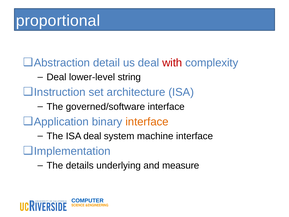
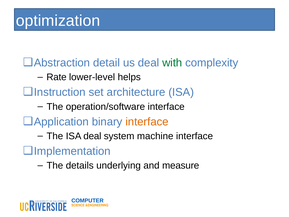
proportional: proportional -> optimization (58, 21)
with colour: red -> green (172, 63)
Deal: Deal -> Rate (57, 77)
string: string -> helps (129, 77)
governed/software: governed/software -> operation/software (105, 107)
